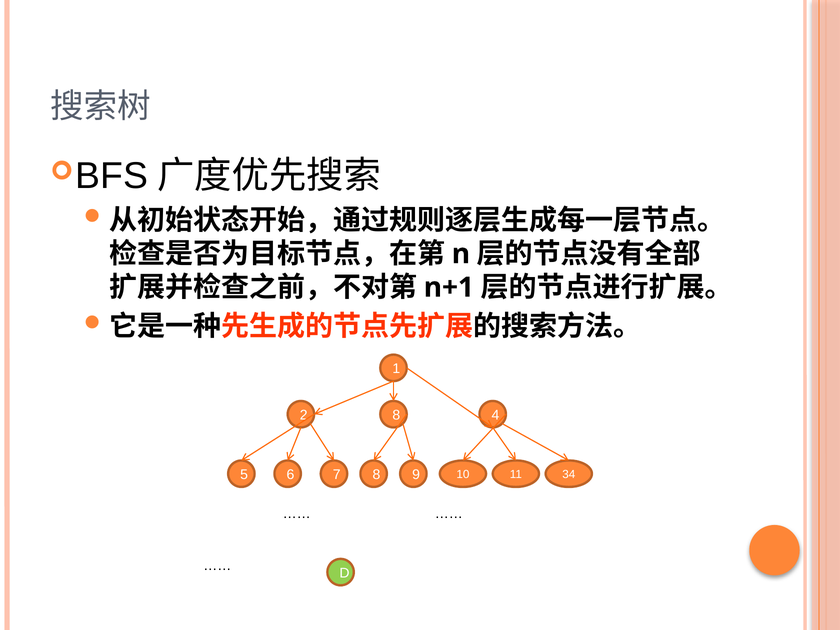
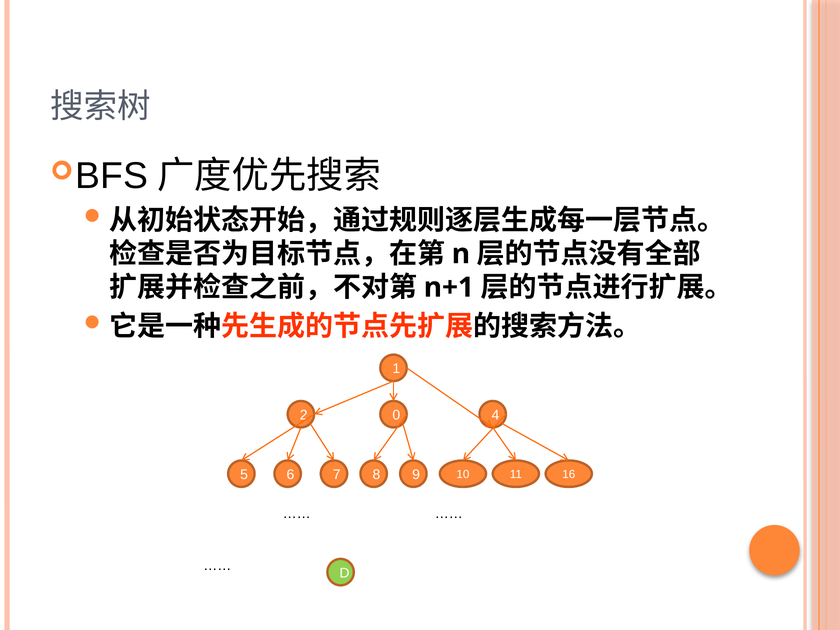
2 8: 8 -> 0 (396, 415)
34: 34 -> 16 (569, 474)
